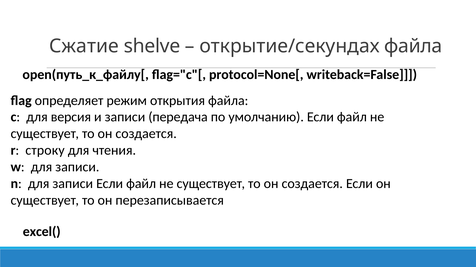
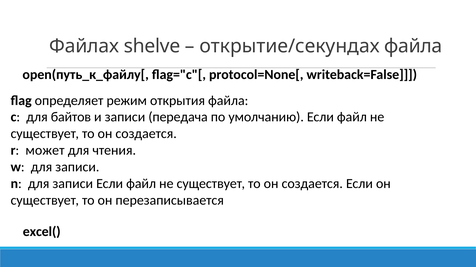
Сжатие: Сжатие -> Файлах (84, 46)
версия: версия -> байтов (71, 117)
строку: строку -> может (45, 151)
